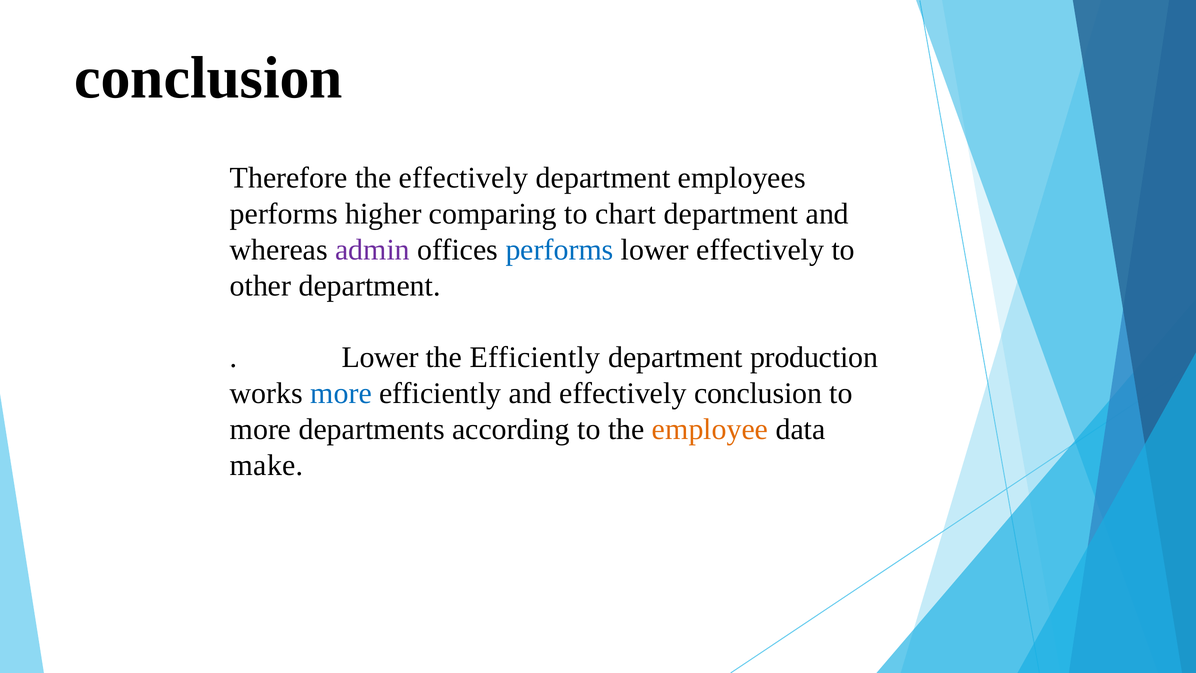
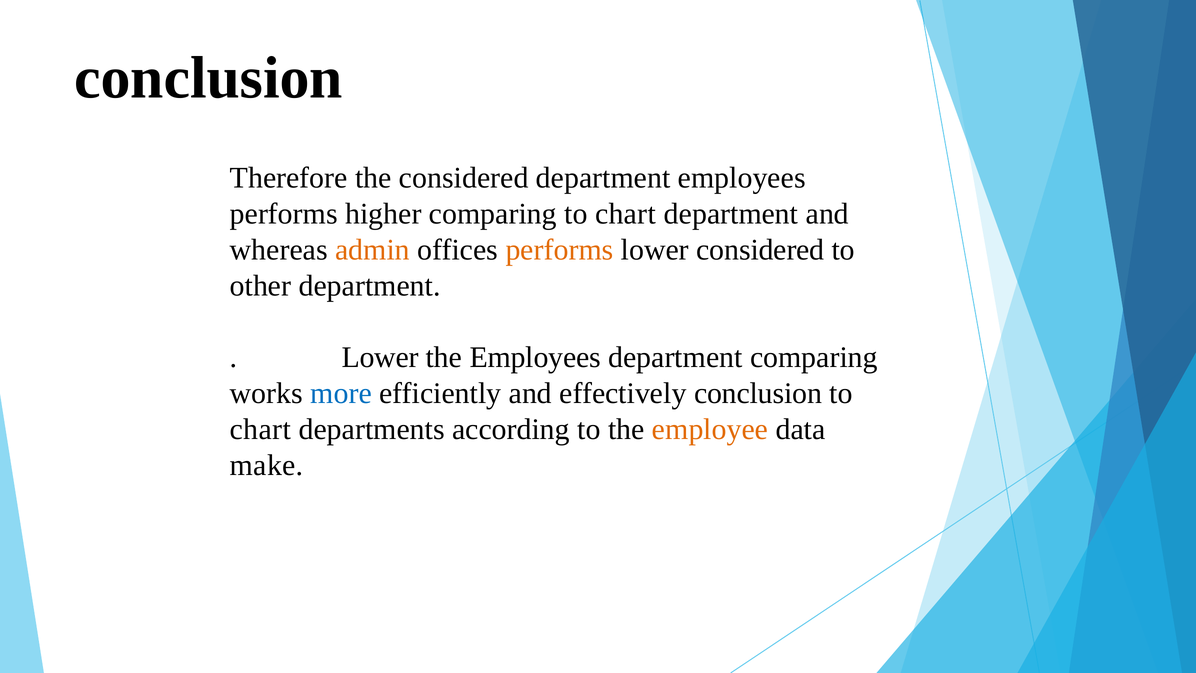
the effectively: effectively -> considered (464, 178)
admin colour: purple -> orange (373, 250)
performs colour: blue -> orange (559, 250)
lower effectively: effectively -> considered (760, 250)
the Efficiently: Efficiently -> Employees (535, 357)
department production: production -> comparing (814, 357)
more: more -> chart (260, 429)
